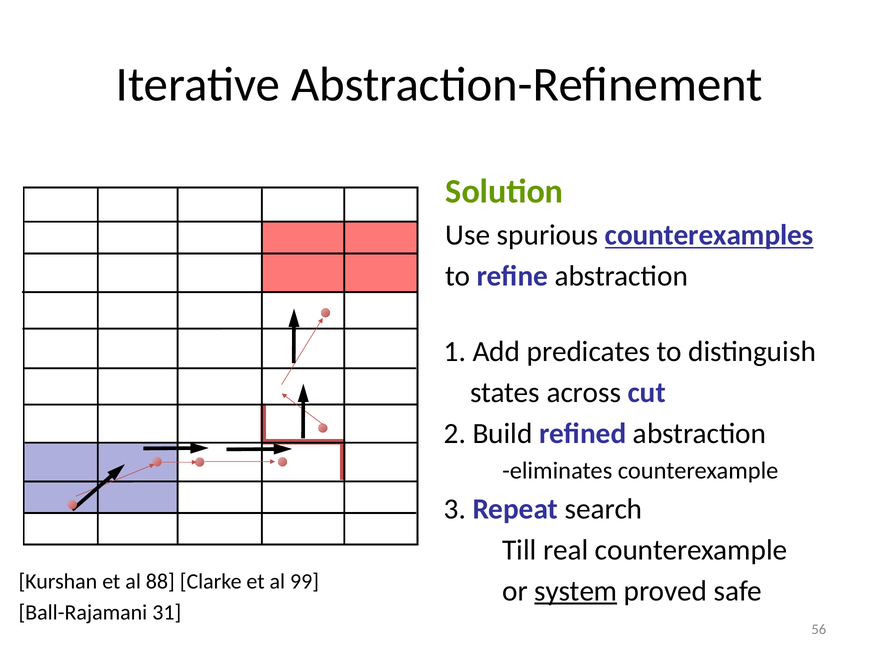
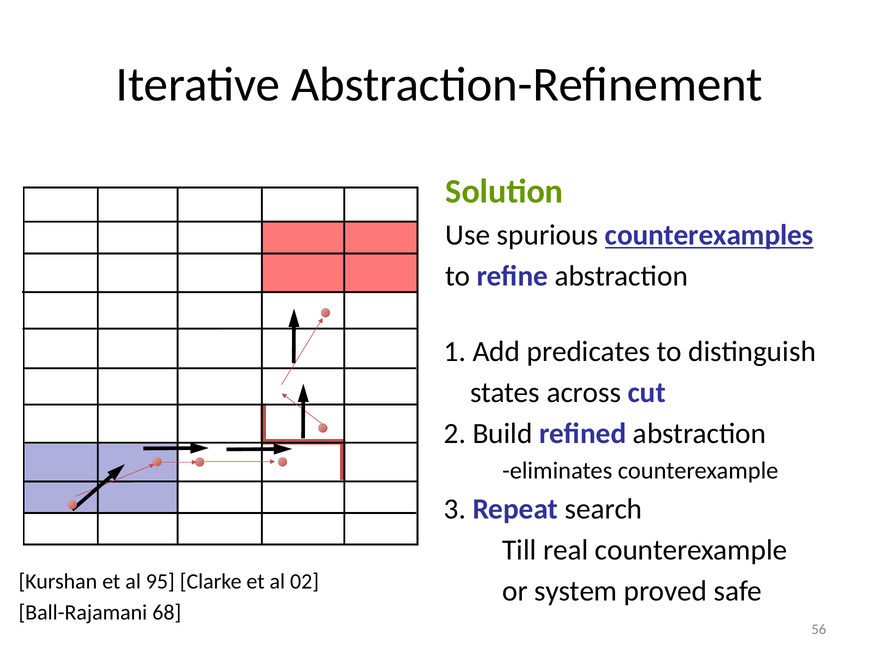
88: 88 -> 95 (160, 582)
99: 99 -> 02 (305, 582)
system underline: present -> none (576, 591)
31: 31 -> 68 (167, 613)
